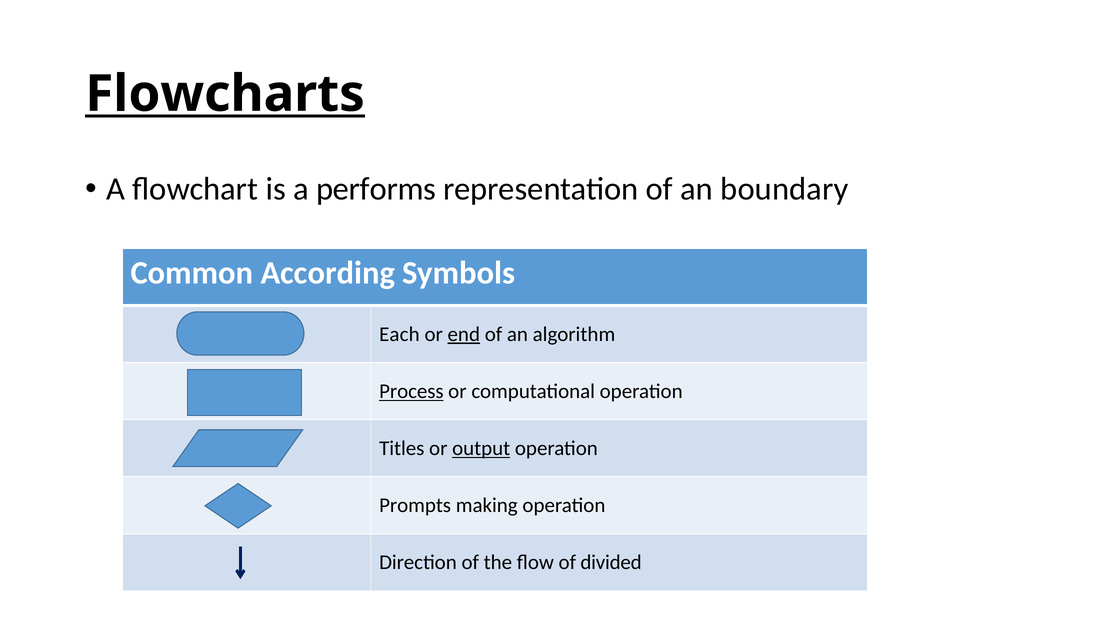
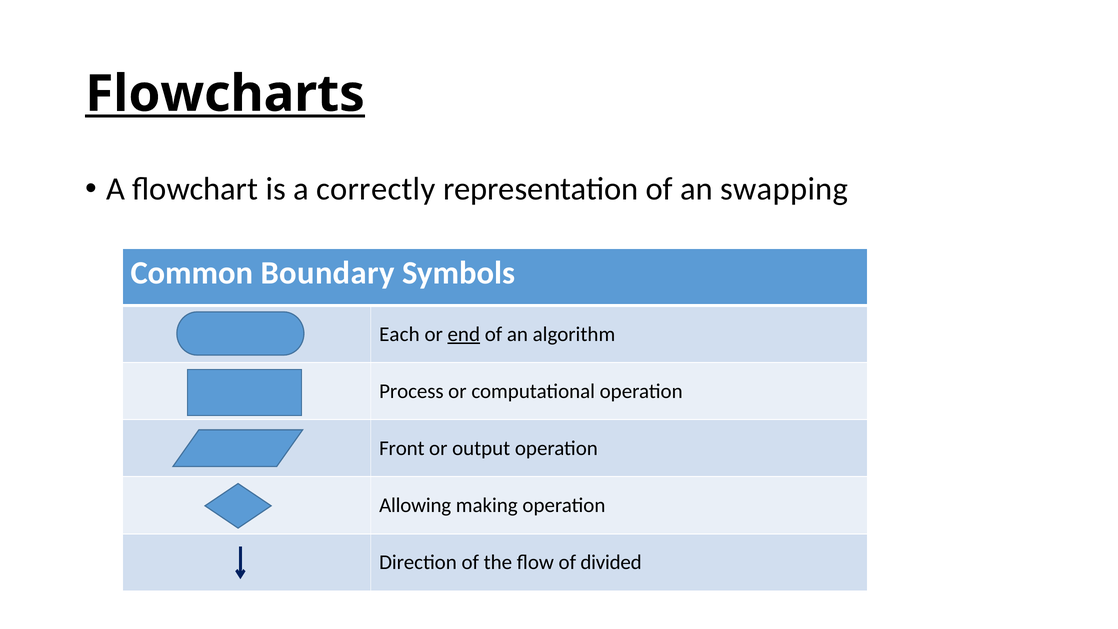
performs: performs -> correctly (376, 189)
boundary: boundary -> swapping (784, 189)
According: According -> Boundary (328, 273)
Process underline: present -> none (411, 391)
Titles: Titles -> Front (402, 448)
output underline: present -> none (481, 448)
Prompts: Prompts -> Allowing (415, 505)
